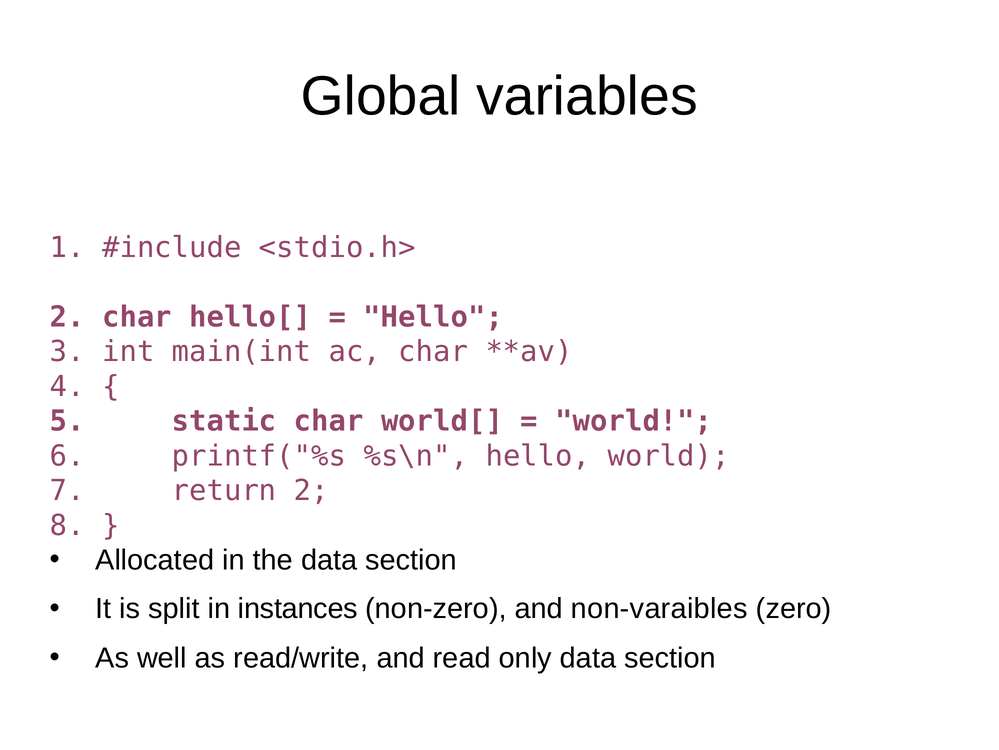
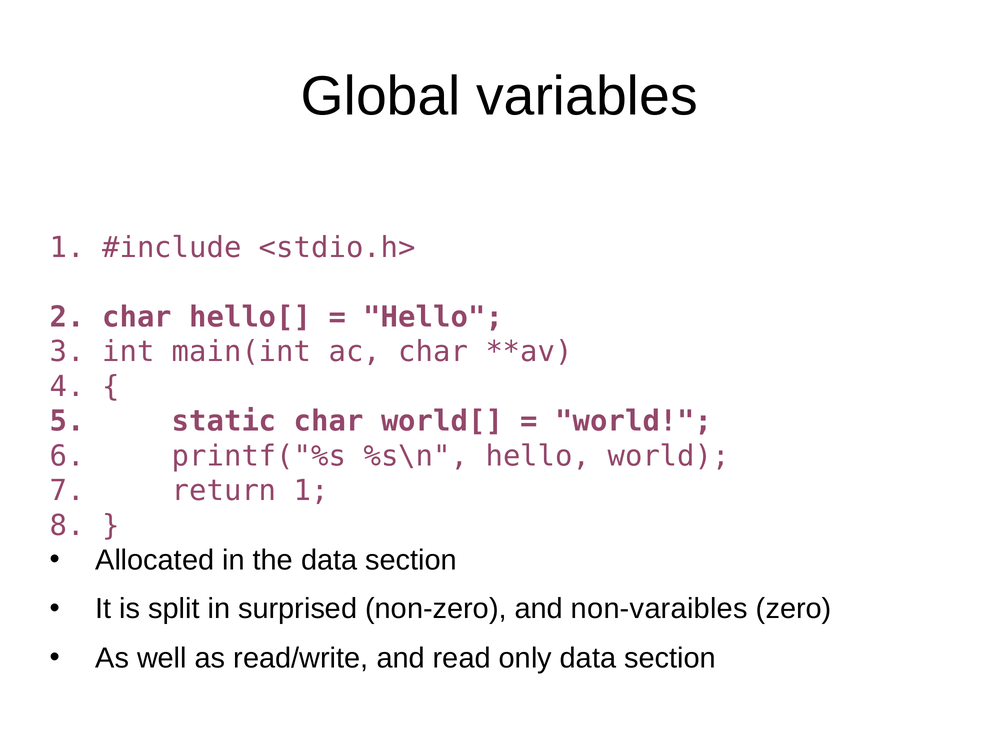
return 2: 2 -> 1 (311, 490)
instances: instances -> surprised (298, 608)
